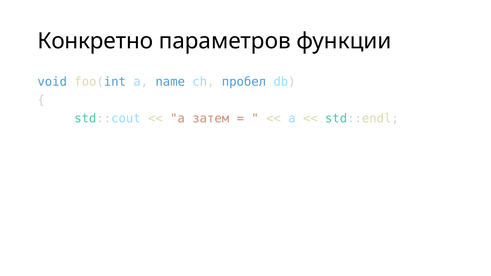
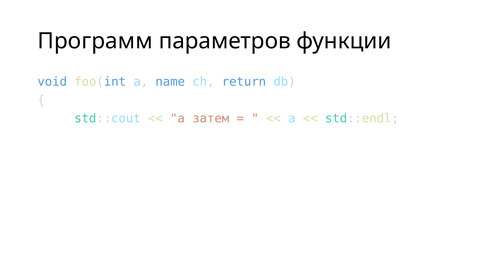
Конкретно: Конкретно -> Программ (95, 41)
пробел: пробел -> return (244, 82)
